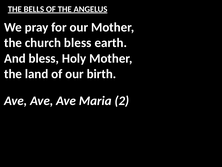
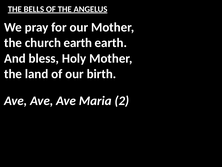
church bless: bless -> earth (78, 43)
